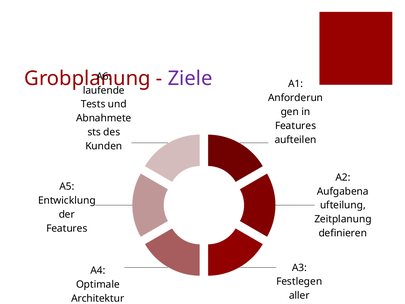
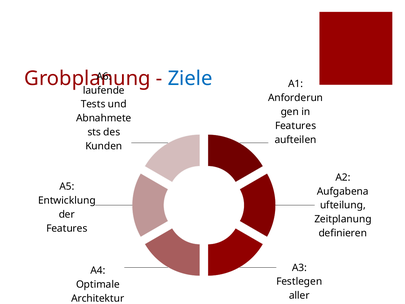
Ziele colour: purple -> blue (190, 78)
